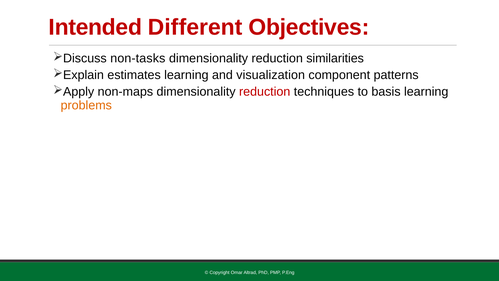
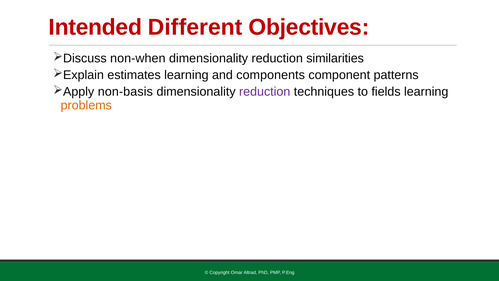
non-tasks: non-tasks -> non-when (138, 58)
visualization: visualization -> components (271, 75)
non-maps: non-maps -> non-basis (125, 92)
reduction colour: red -> purple (265, 92)
basis: basis -> fields (386, 92)
